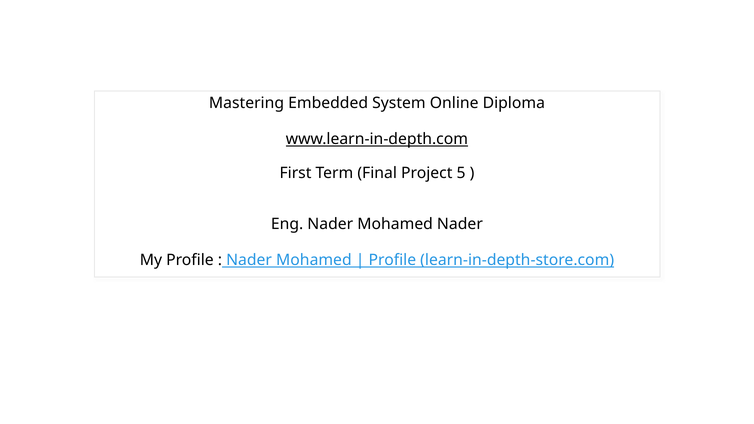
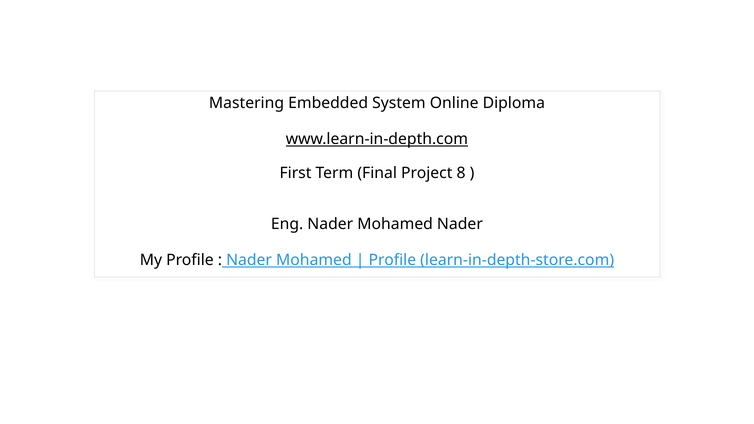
5: 5 -> 8 (461, 173)
